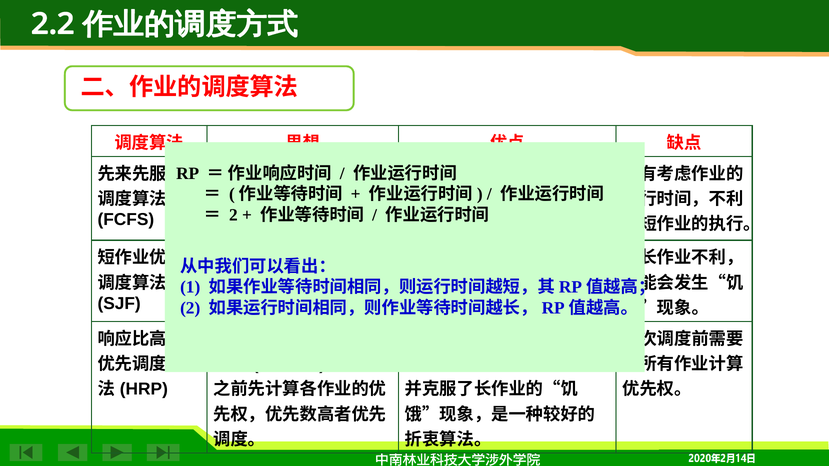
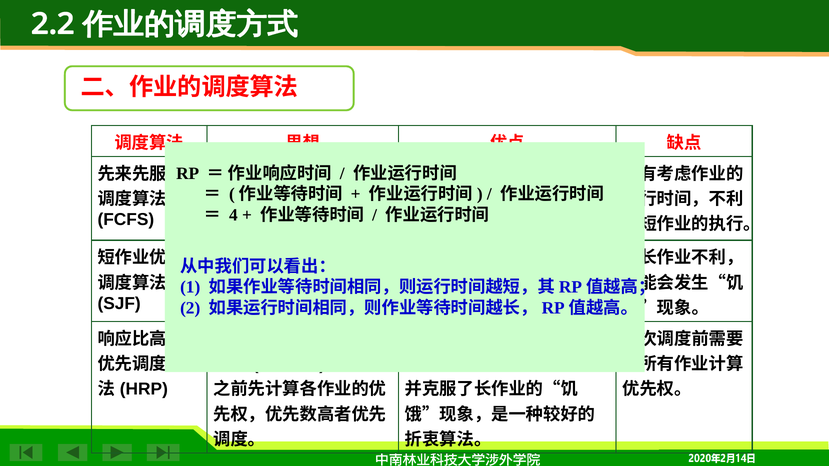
2: 2 -> 4 (233, 215)
